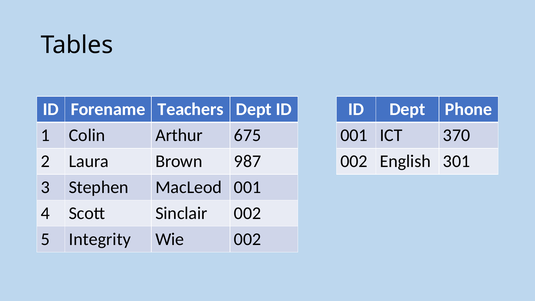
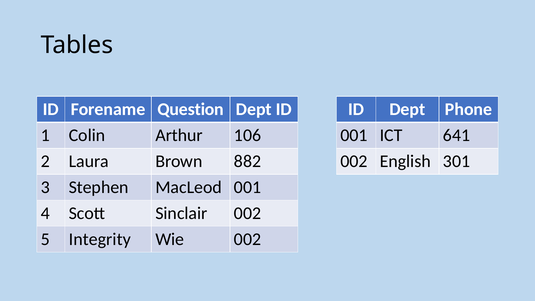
Teachers: Teachers -> Question (191, 109)
675: 675 -> 106 (248, 135)
370: 370 -> 641 (457, 135)
987: 987 -> 882 (248, 161)
